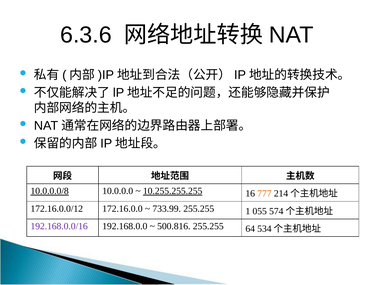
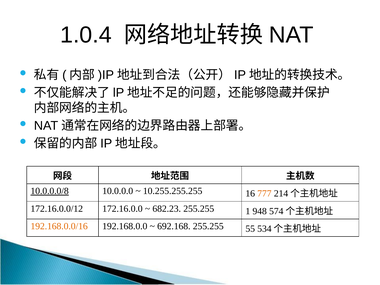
6.3.6: 6.3.6 -> 1.0.4 (86, 35)
10.255.255.255 underline: present -> none (173, 191)
733.99: 733.99 -> 682.23 (167, 209)
055: 055 -> 948 (260, 211)
192.168.0.0/16 colour: purple -> orange (59, 226)
500.816: 500.816 -> 692.168 (174, 226)
64: 64 -> 55 (250, 229)
